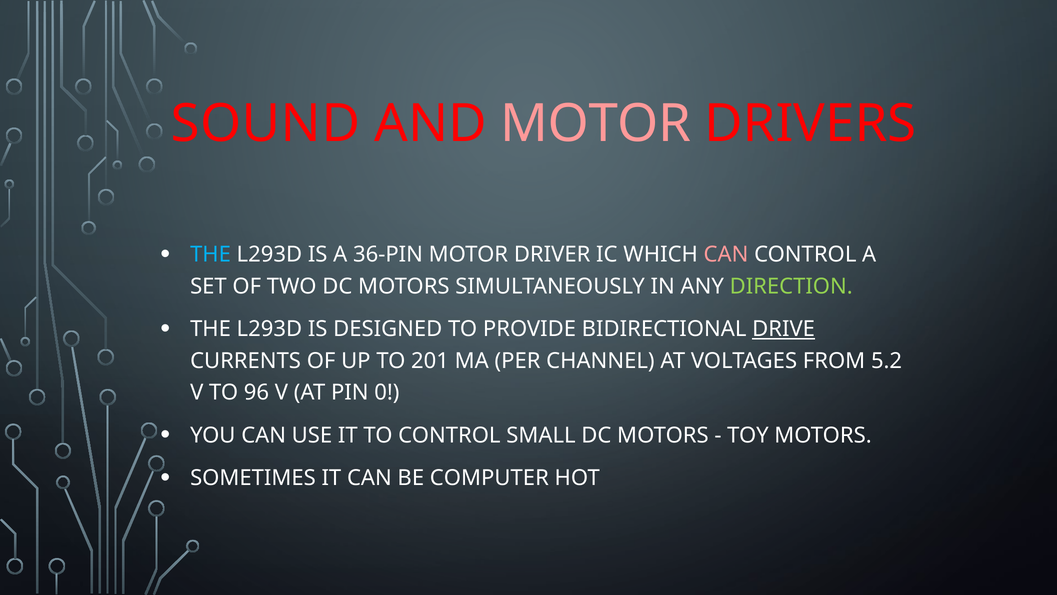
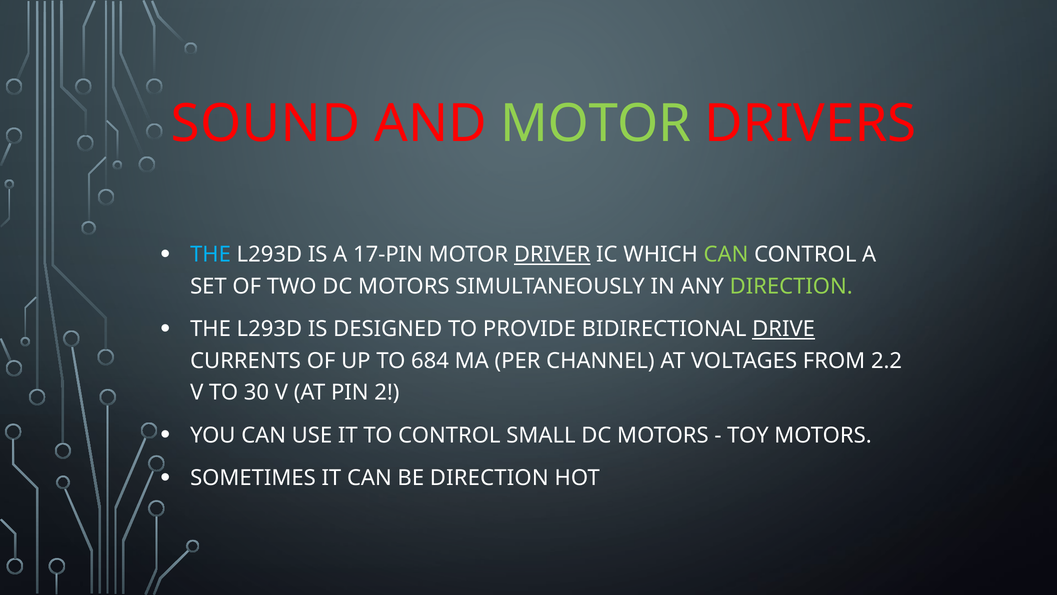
MOTOR colour: pink -> light green (596, 124)
36-PIN: 36-PIN -> 17-PIN (388, 255)
DRIVER underline: none -> present (552, 255)
CAN colour: pink -> light green (726, 255)
201: 201 -> 684 (430, 361)
5.2: 5.2 -> 2.2 (887, 361)
96: 96 -> 30 (256, 392)
0: 0 -> 2 (387, 392)
BE COMPUTER: COMPUTER -> DIRECTION (489, 478)
